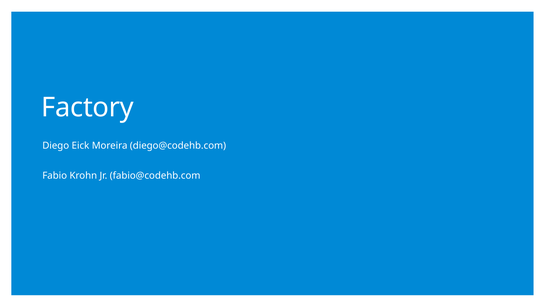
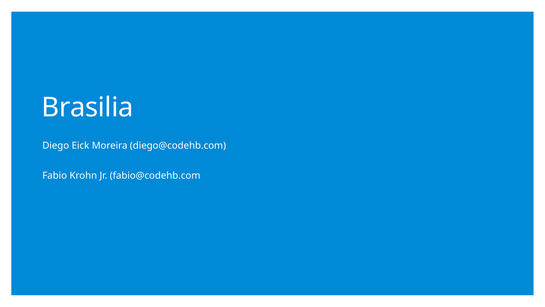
Factory: Factory -> Brasilia (87, 107)
